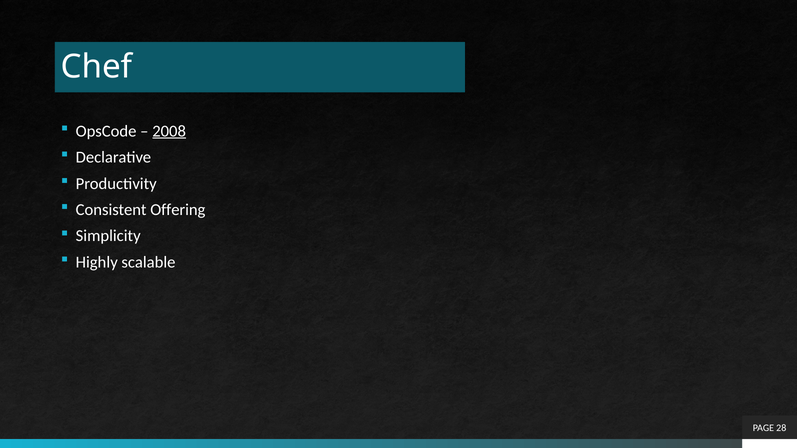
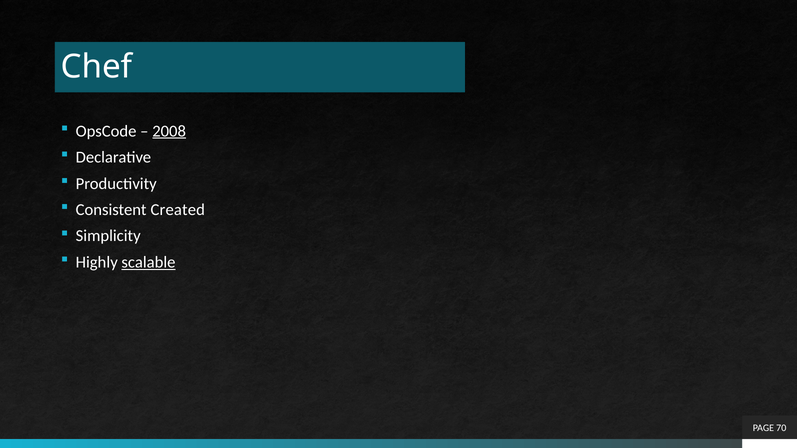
Offering: Offering -> Created (178, 210)
scalable underline: none -> present (148, 262)
28: 28 -> 70 (781, 428)
